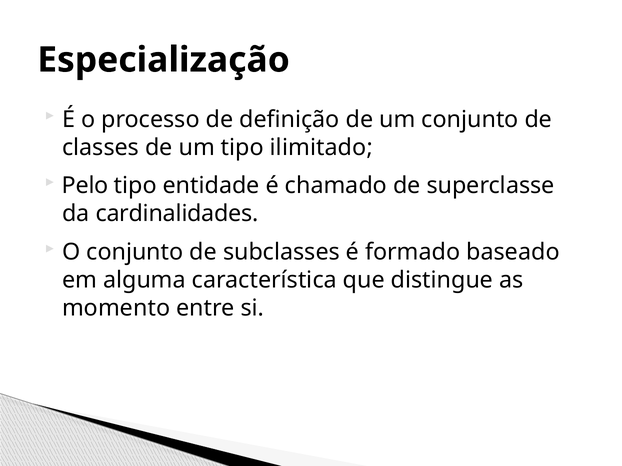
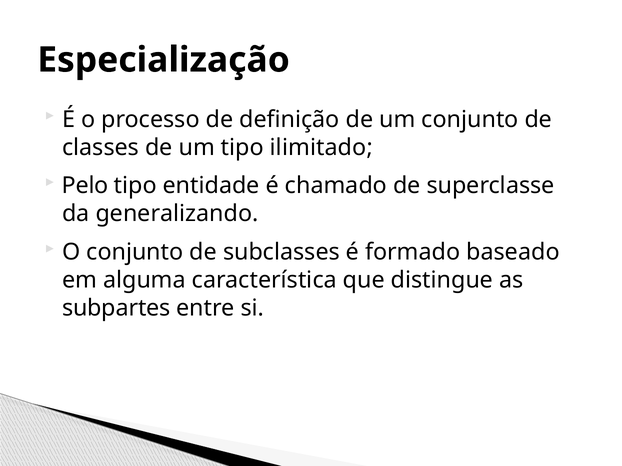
cardinalidades: cardinalidades -> generalizando (177, 214)
momento: momento -> subpartes (116, 308)
